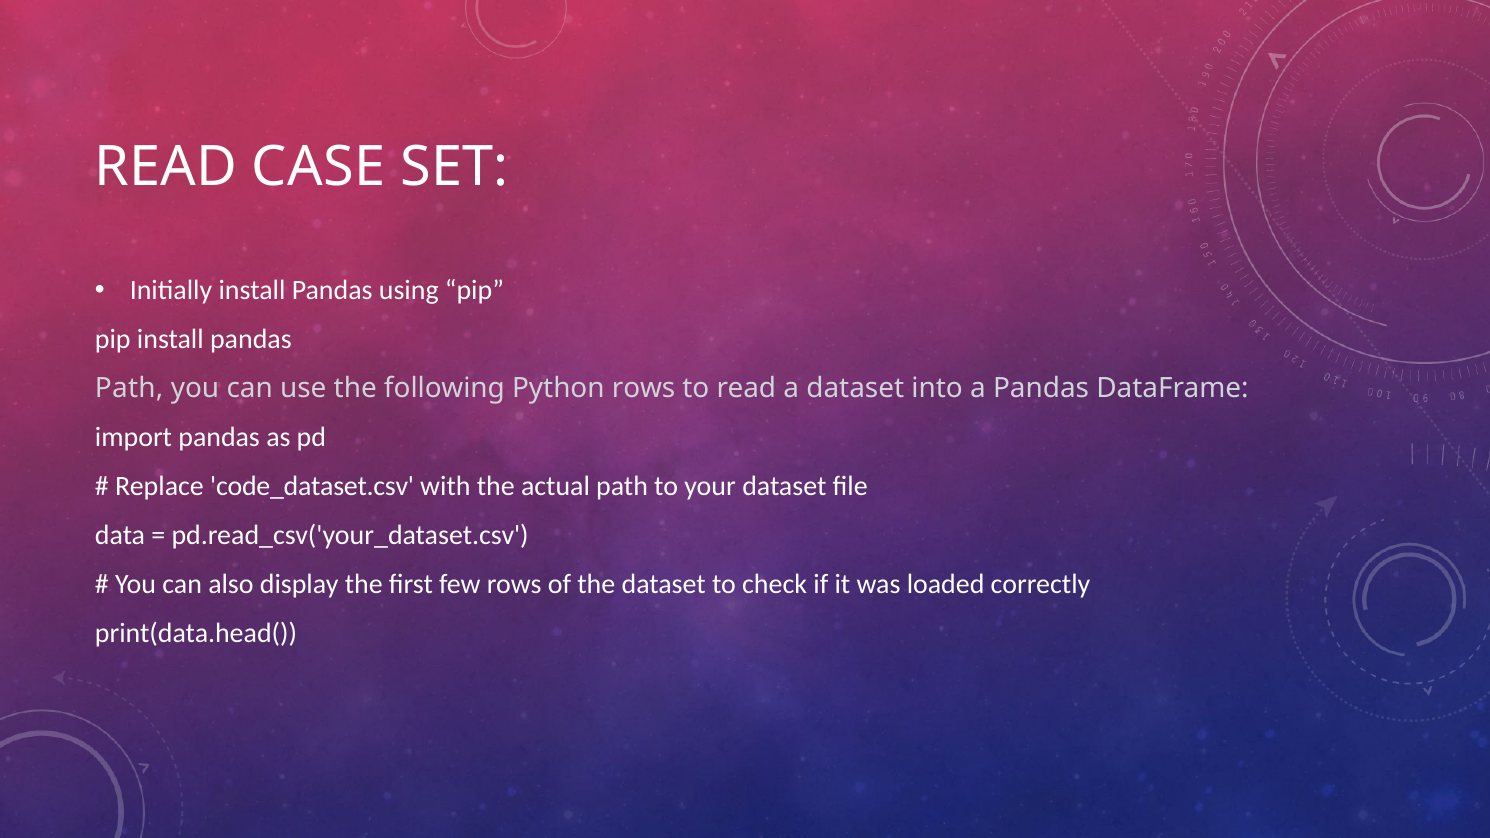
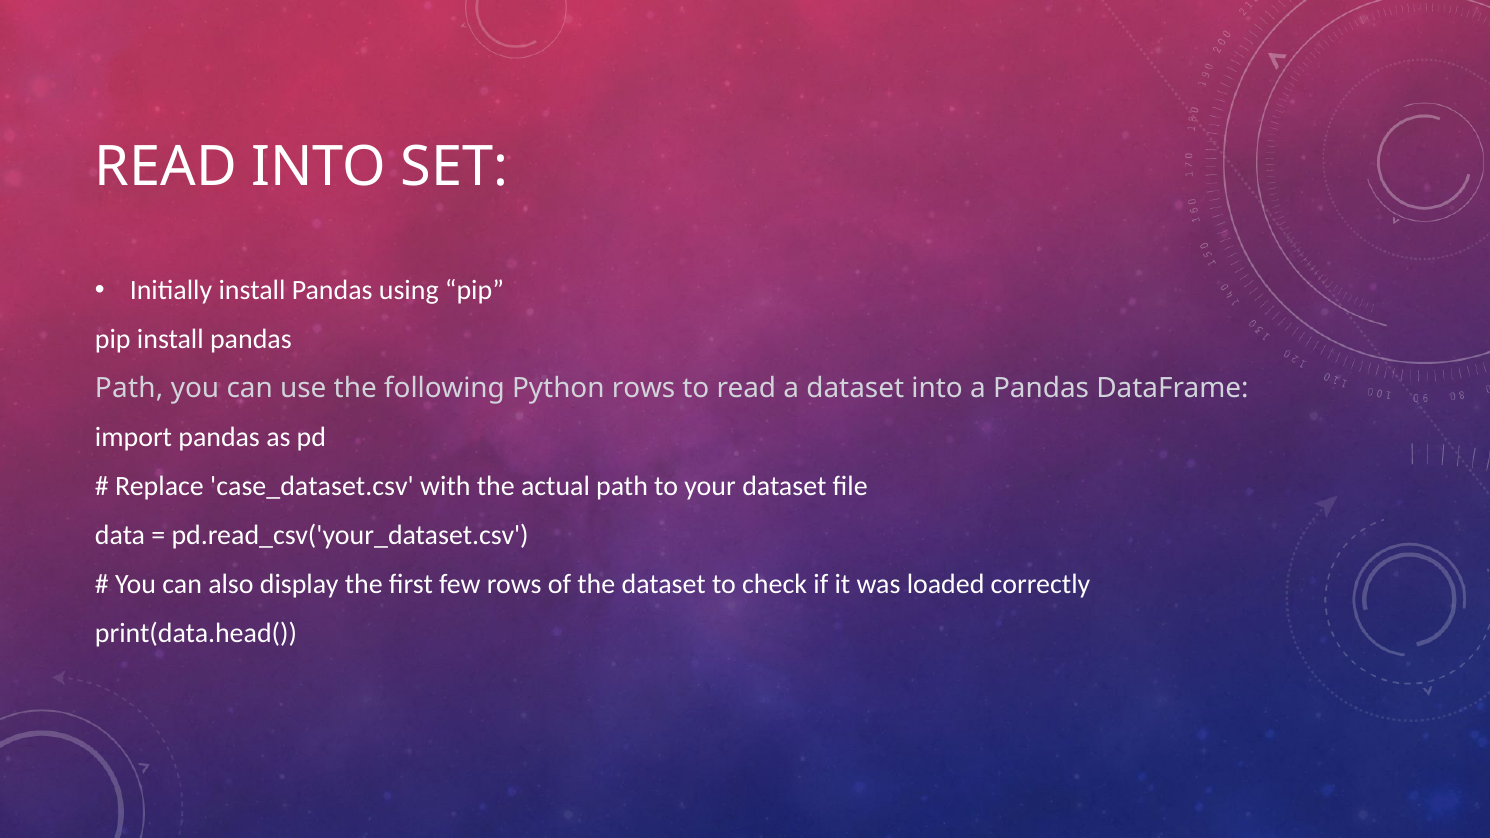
READ CASE: CASE -> INTO (319, 167)
code_dataset.csv: code_dataset.csv -> case_dataset.csv (312, 487)
